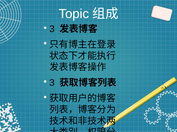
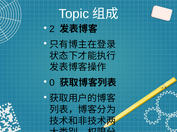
3: 3 -> 2 (52, 29)
3: 3 -> 0 (52, 83)
